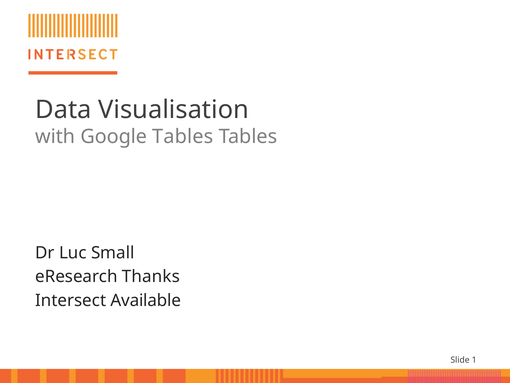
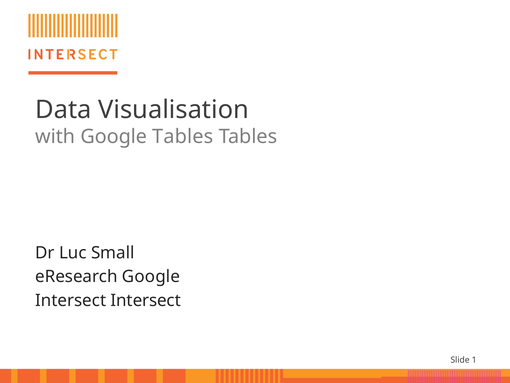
eResearch Thanks: Thanks -> Google (151, 276)
Intersect Available: Available -> Intersect (146, 300)
